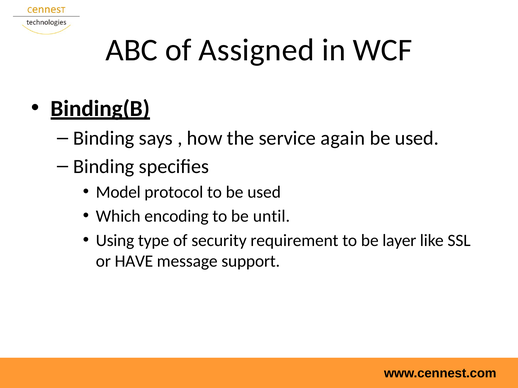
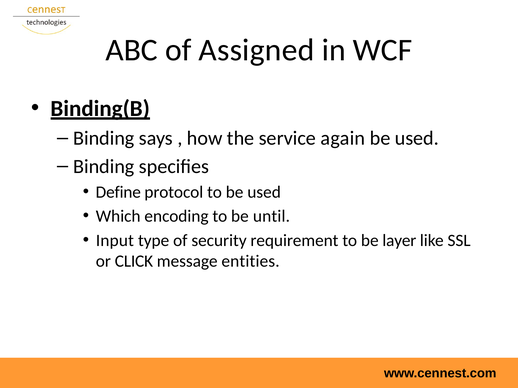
Model: Model -> Define (118, 192)
Using: Using -> Input (115, 241)
HAVE: HAVE -> CLICK (134, 261)
support: support -> entities (251, 261)
